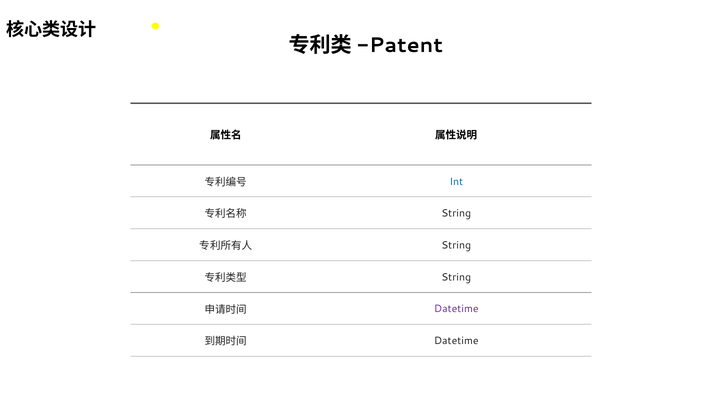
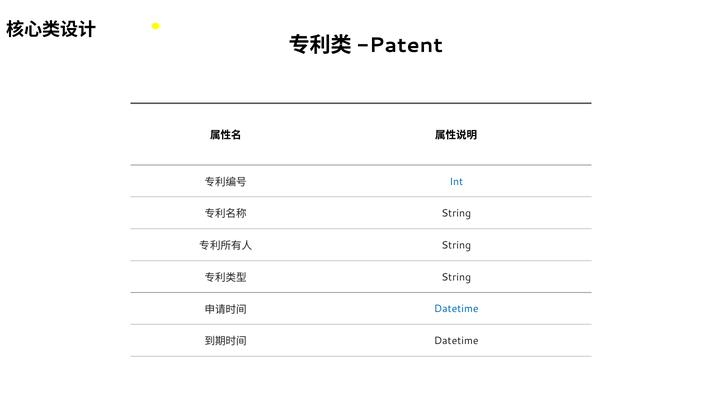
Datetime colour: purple -> blue (456, 309)
